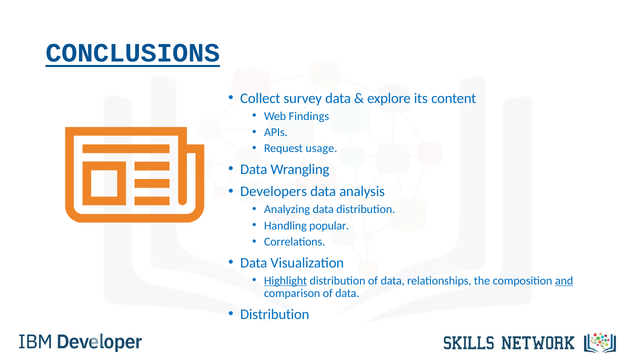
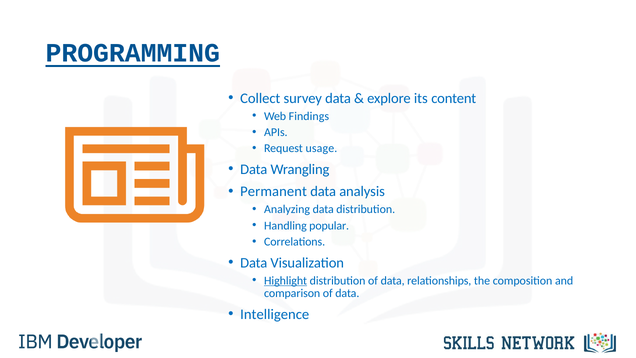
CONCLUSIONS: CONCLUSIONS -> PROGRAMMING (133, 53)
Developers: Developers -> Permanent (274, 192)
and underline: present -> none (564, 280)
Distribution: Distribution -> Intelligence (275, 314)
